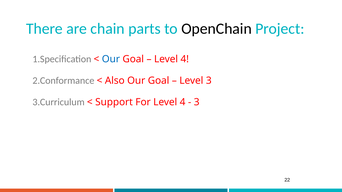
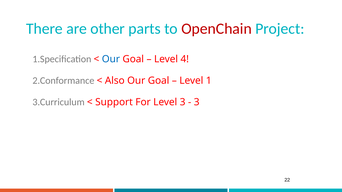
chain: chain -> other (108, 29)
OpenChain colour: black -> red (217, 29)
Level 3: 3 -> 1 (209, 81)
For Level 4: 4 -> 3 (183, 102)
